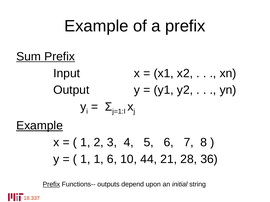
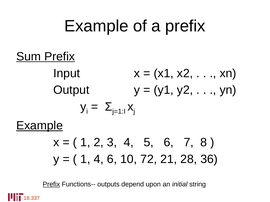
1 1: 1 -> 4 (99, 159)
44: 44 -> 72 (149, 159)
